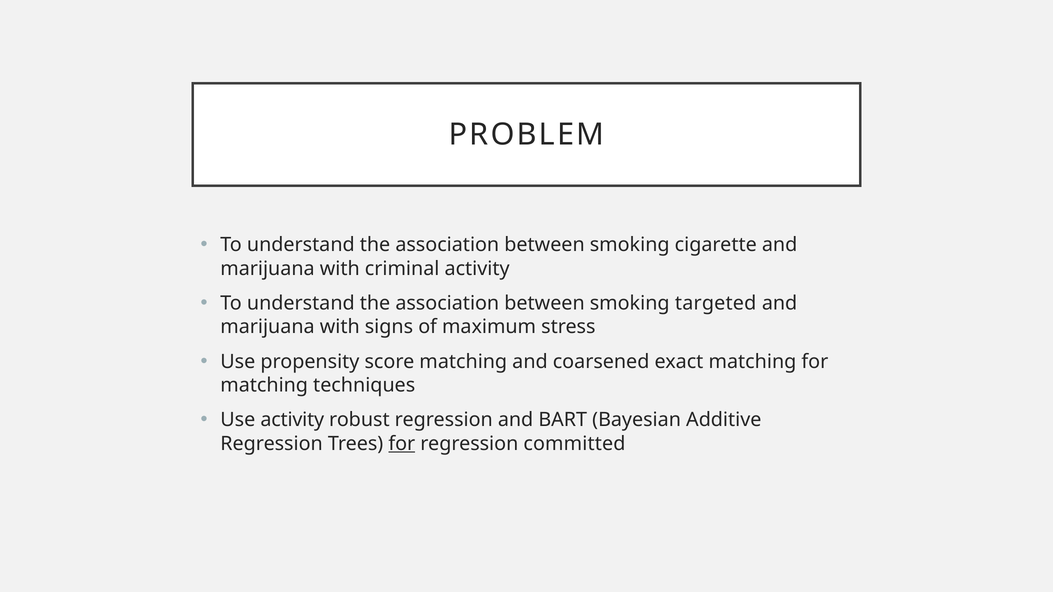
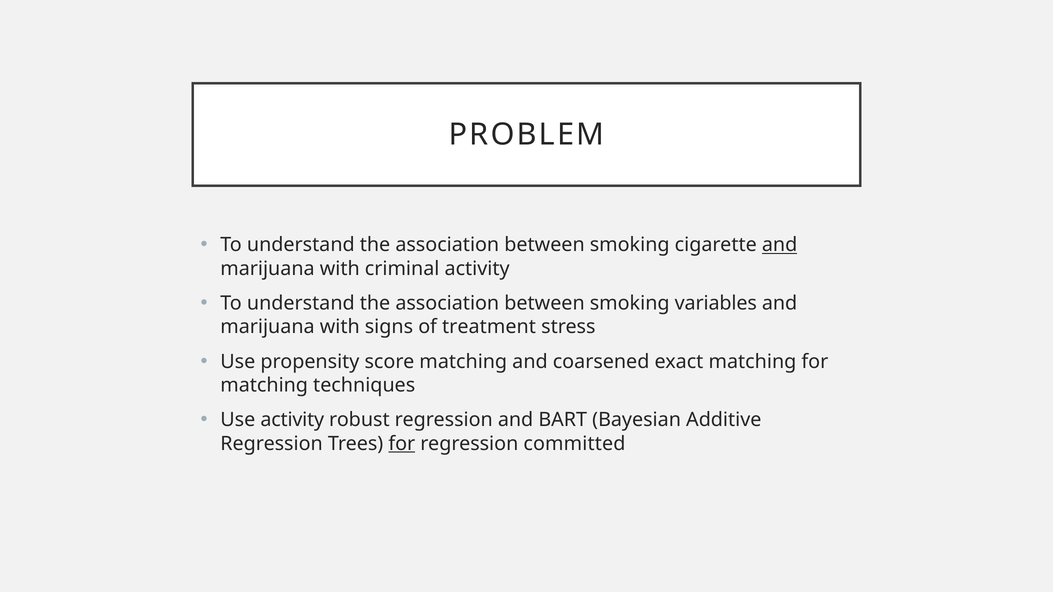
and underline: none -> present (780, 245)
targeted: targeted -> variables (716, 303)
maximum: maximum -> treatment (489, 327)
